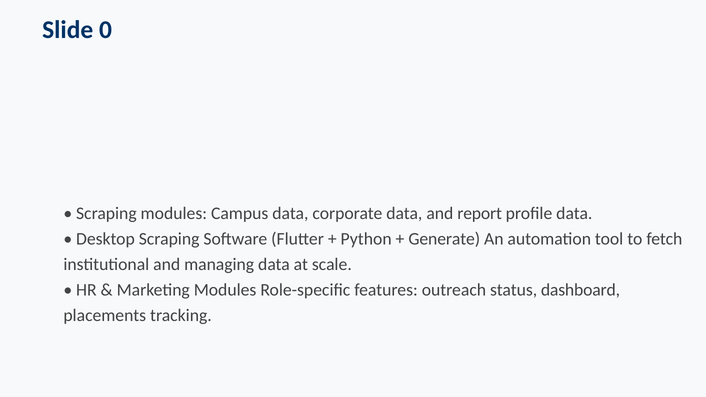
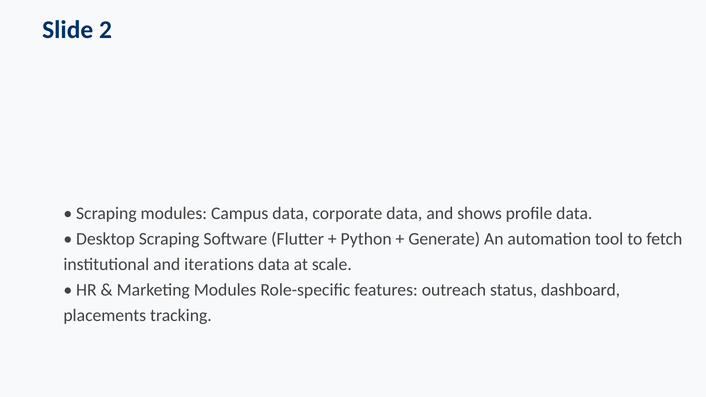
0: 0 -> 2 (105, 30)
report: report -> shows (480, 214)
managing: managing -> iterations (219, 265)
